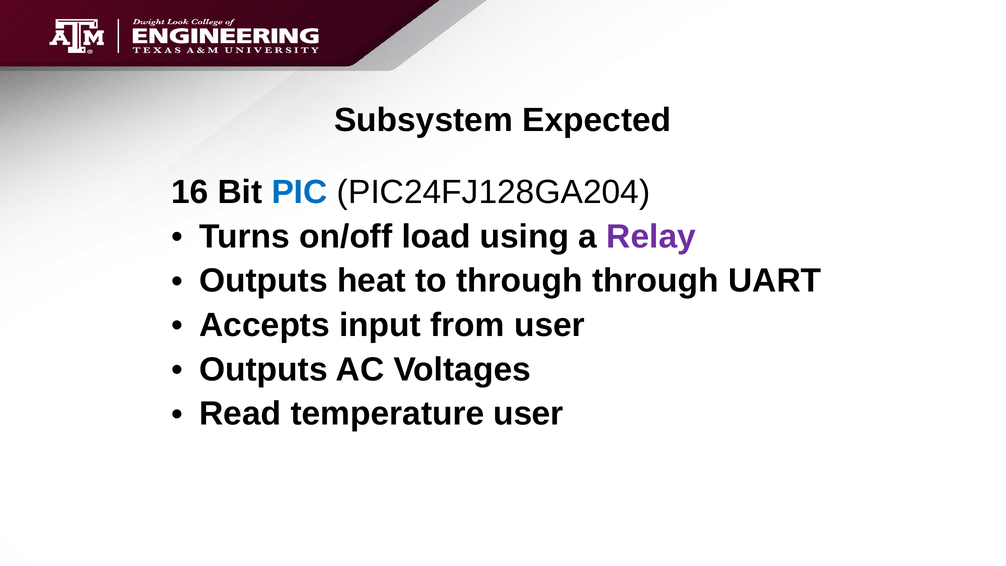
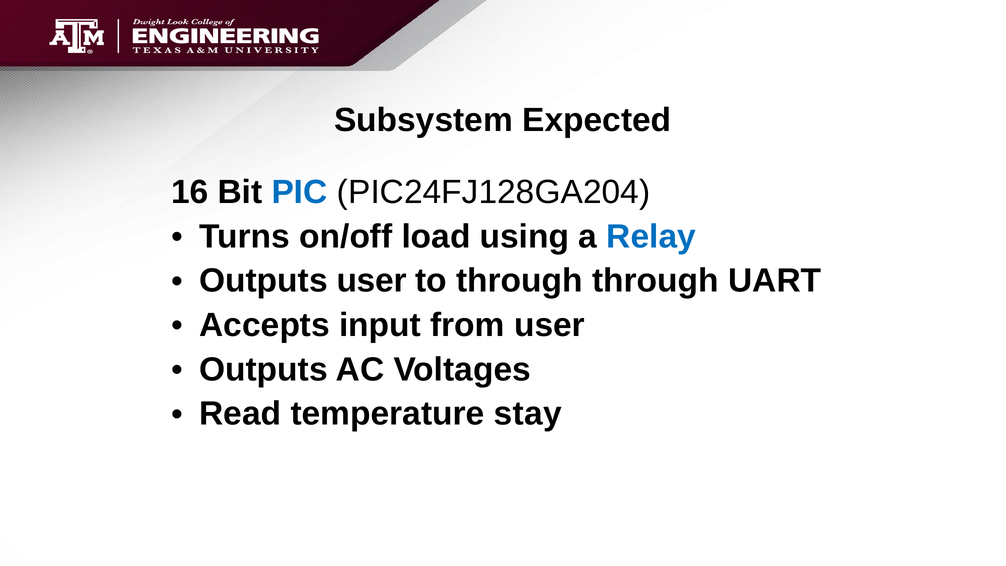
Relay colour: purple -> blue (651, 237)
Outputs heat: heat -> user (372, 281)
temperature user: user -> stay (528, 414)
